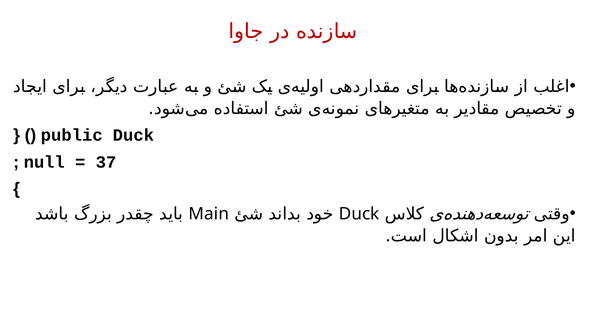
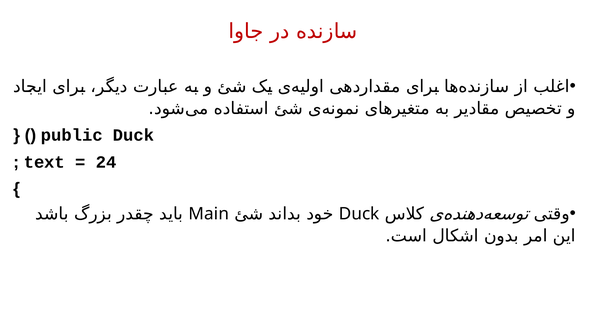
null: null -> text (44, 162)
37: 37 -> 24 (106, 162)
